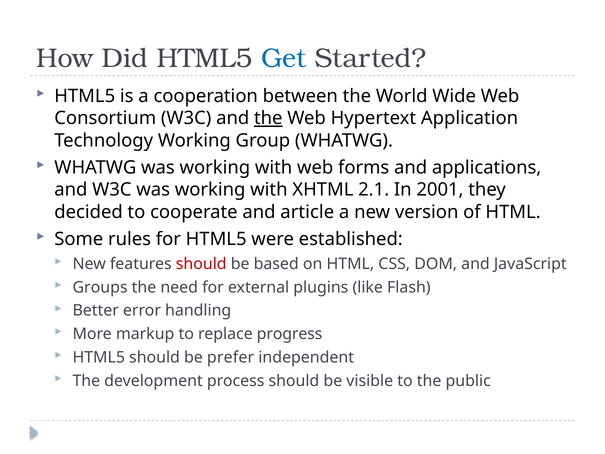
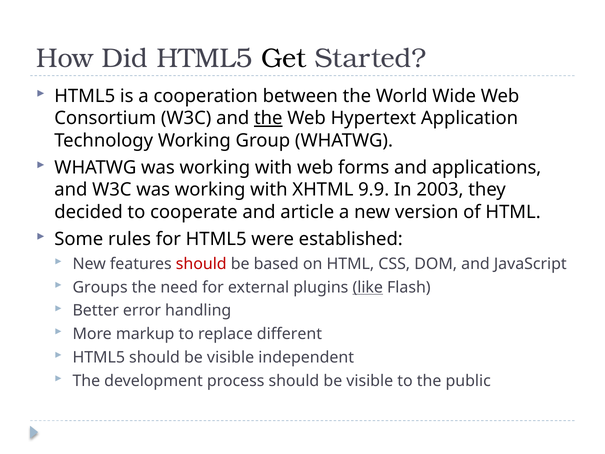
Get colour: blue -> black (284, 58)
2.1: 2.1 -> 9.9 (374, 190)
2001: 2001 -> 2003 (440, 190)
like underline: none -> present (368, 287)
progress: progress -> different (289, 334)
HTML5 should be prefer: prefer -> visible (231, 357)
